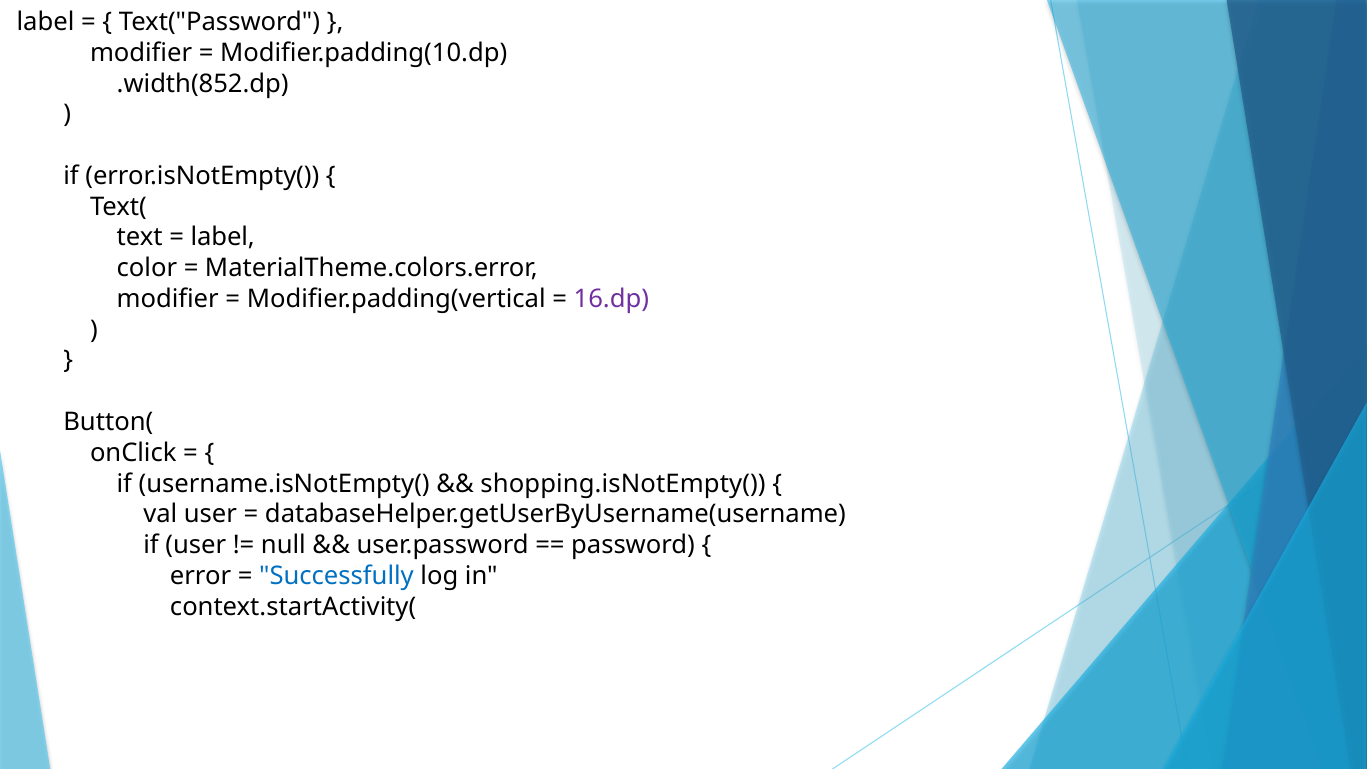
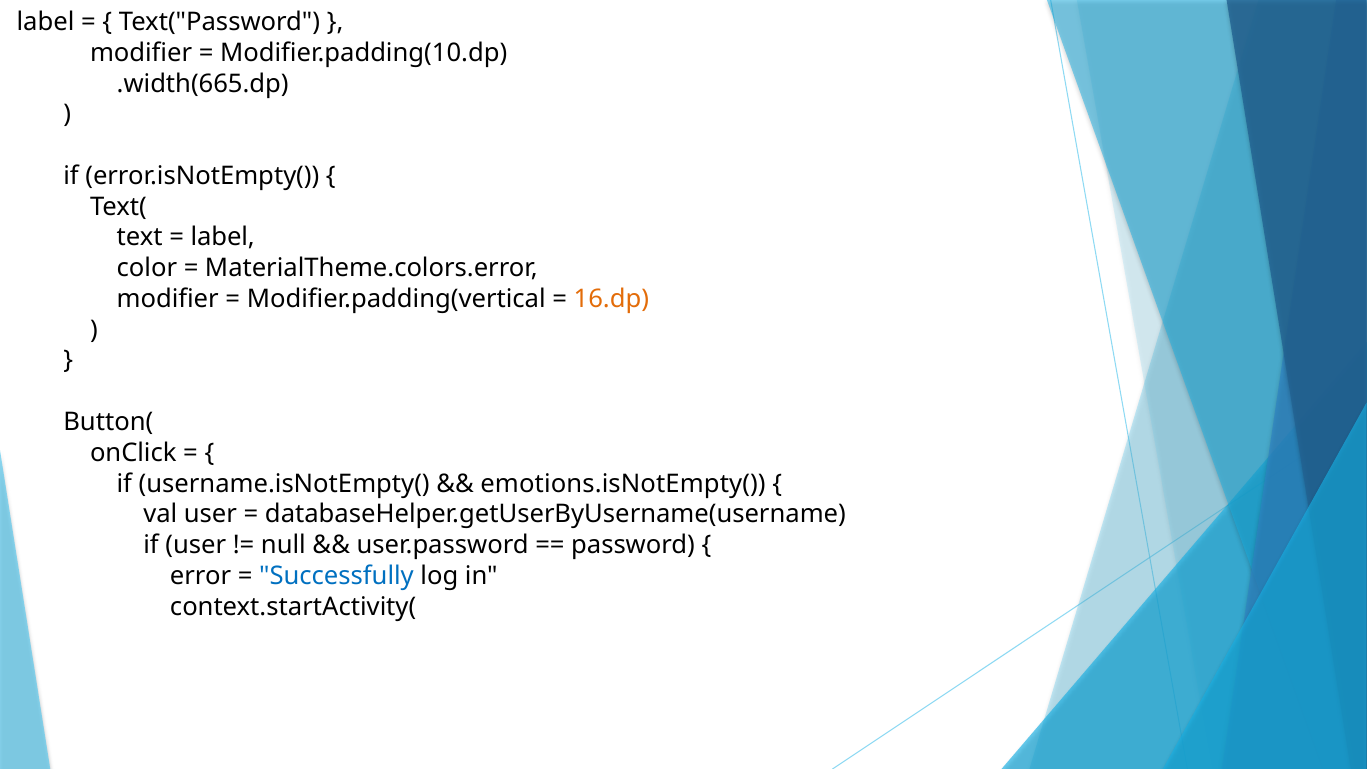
.width(852.dp: .width(852.dp -> .width(665.dp (203, 84)
16.dp colour: purple -> orange (611, 299)
shopping.isNotEmpty(: shopping.isNotEmpty( -> emotions.isNotEmpty( (623, 484)
